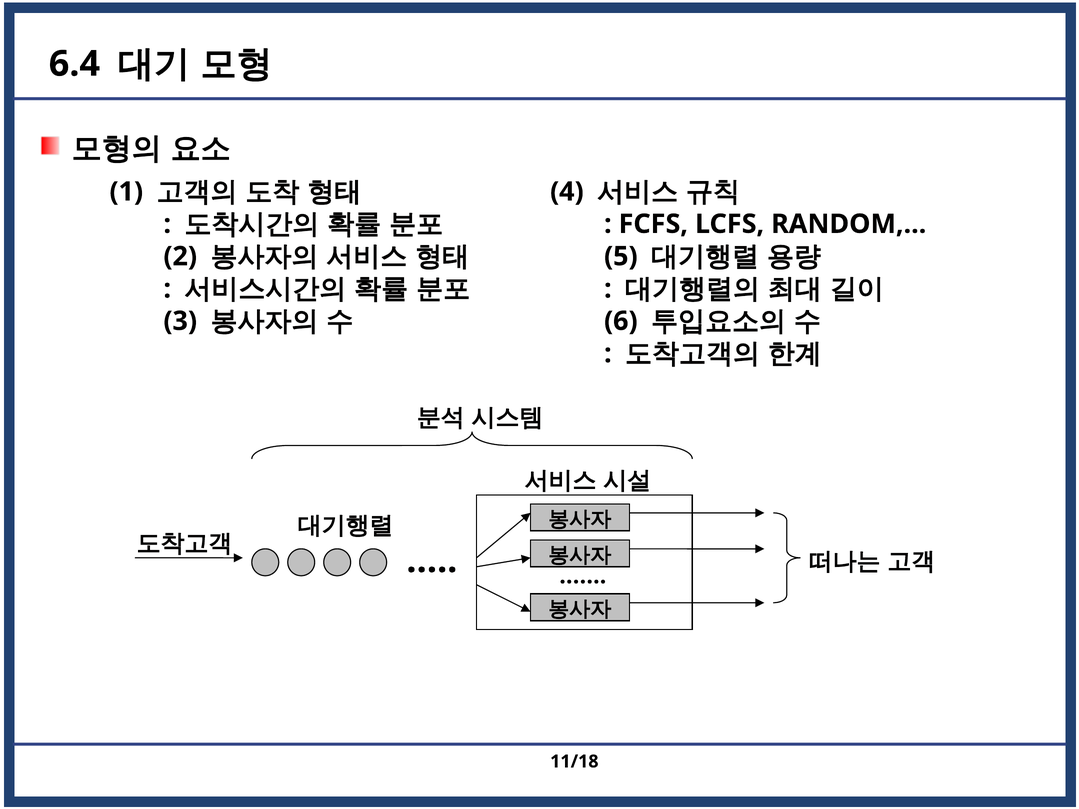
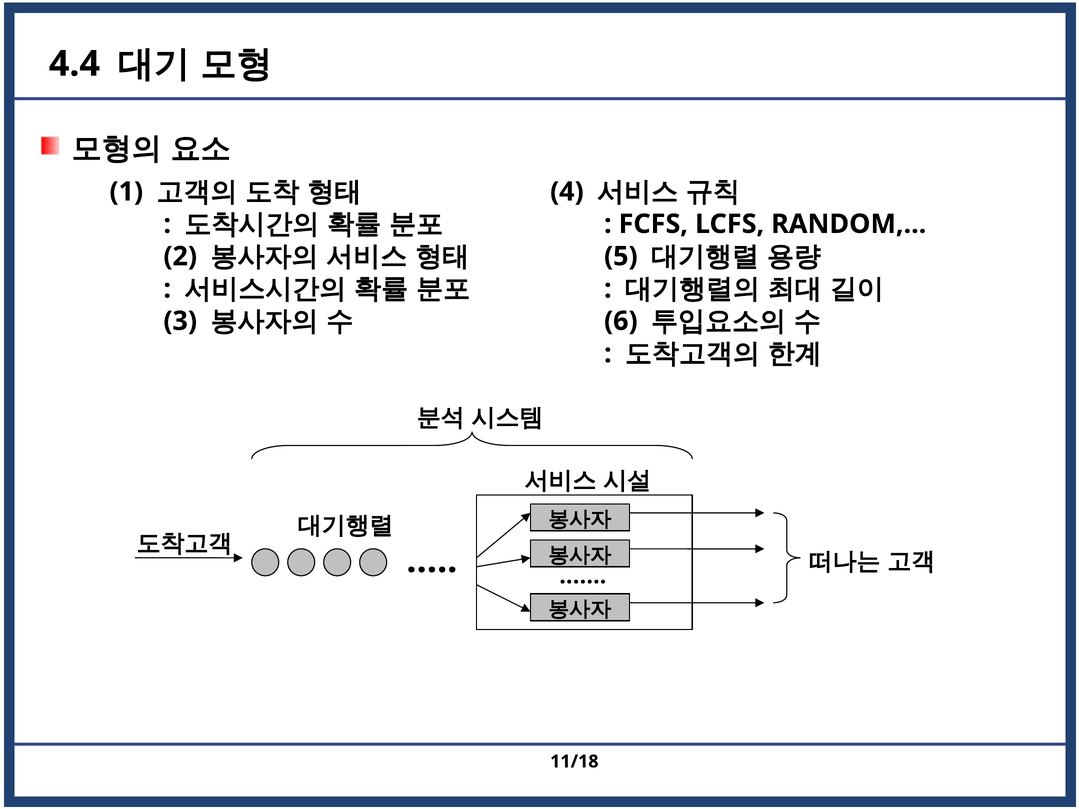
6.4: 6.4 -> 4.4 (74, 64)
